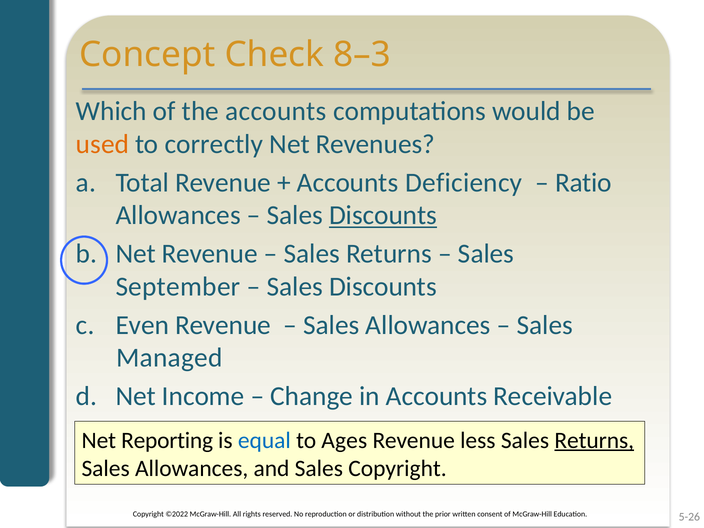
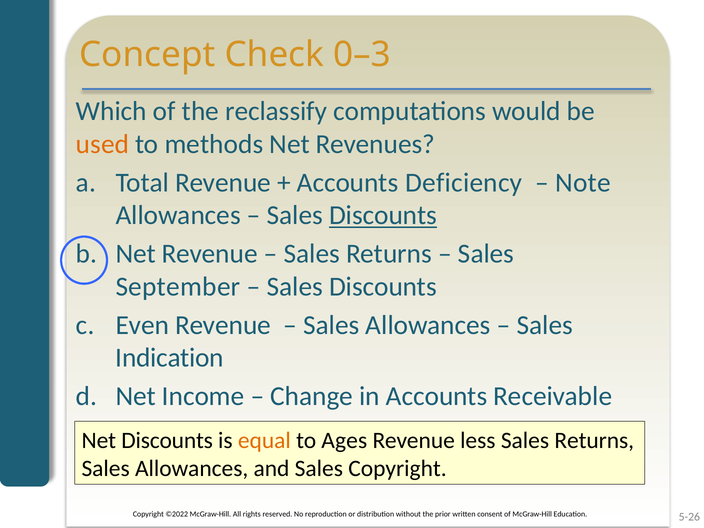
8–3: 8–3 -> 0–3 (362, 55)
the accounts: accounts -> reclassify (276, 111)
correctly: correctly -> methods (214, 144)
Ratio: Ratio -> Note (583, 183)
Managed: Managed -> Indication (170, 358)
Net Reporting: Reporting -> Discounts (167, 440)
equal colour: blue -> orange (264, 440)
Returns underline: present -> none (594, 440)
